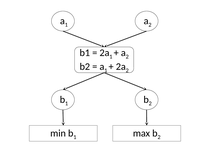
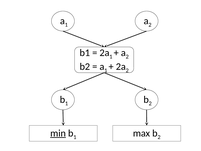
min underline: none -> present (58, 133)
